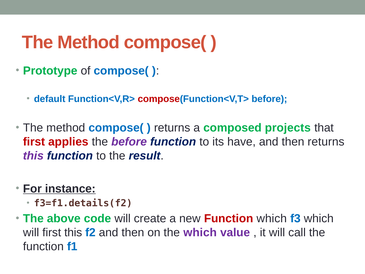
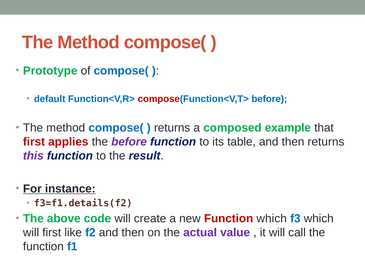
projects: projects -> example (288, 128)
have: have -> table (242, 142)
first this: this -> like (73, 232)
the which: which -> actual (200, 232)
